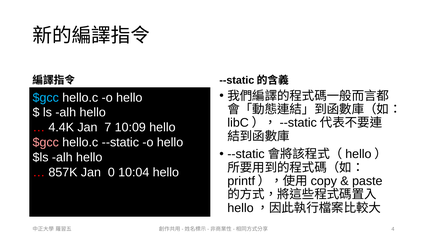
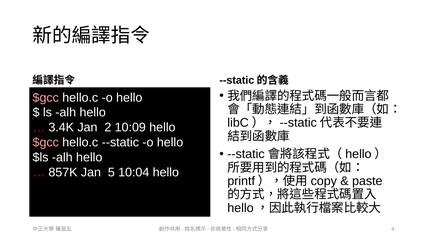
$gcc colour: light blue -> pink (46, 98)
4.4K: 4.4K -> 3.4K (61, 128)
7: 7 -> 2 (108, 128)
0: 0 -> 5 (111, 172)
